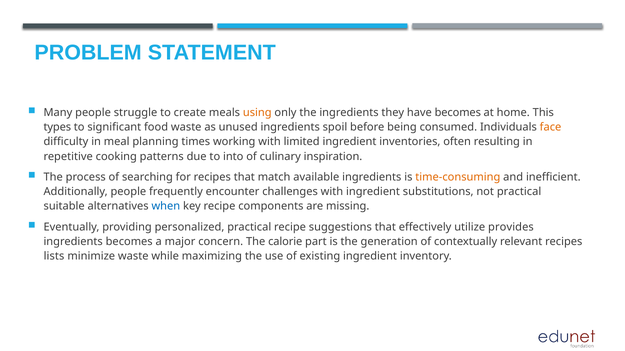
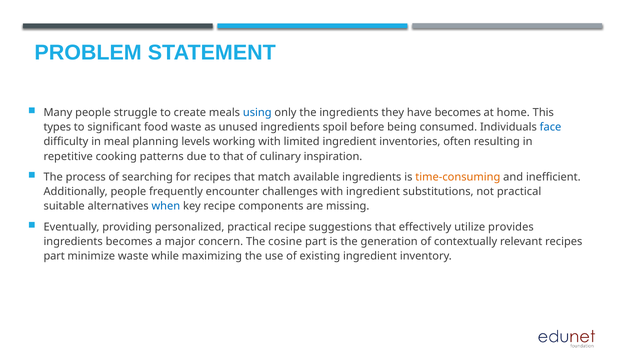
using colour: orange -> blue (257, 113)
face colour: orange -> blue (551, 127)
times: times -> levels (196, 142)
to into: into -> that (233, 157)
calorie: calorie -> cosine (285, 242)
lists: lists -> part (54, 257)
